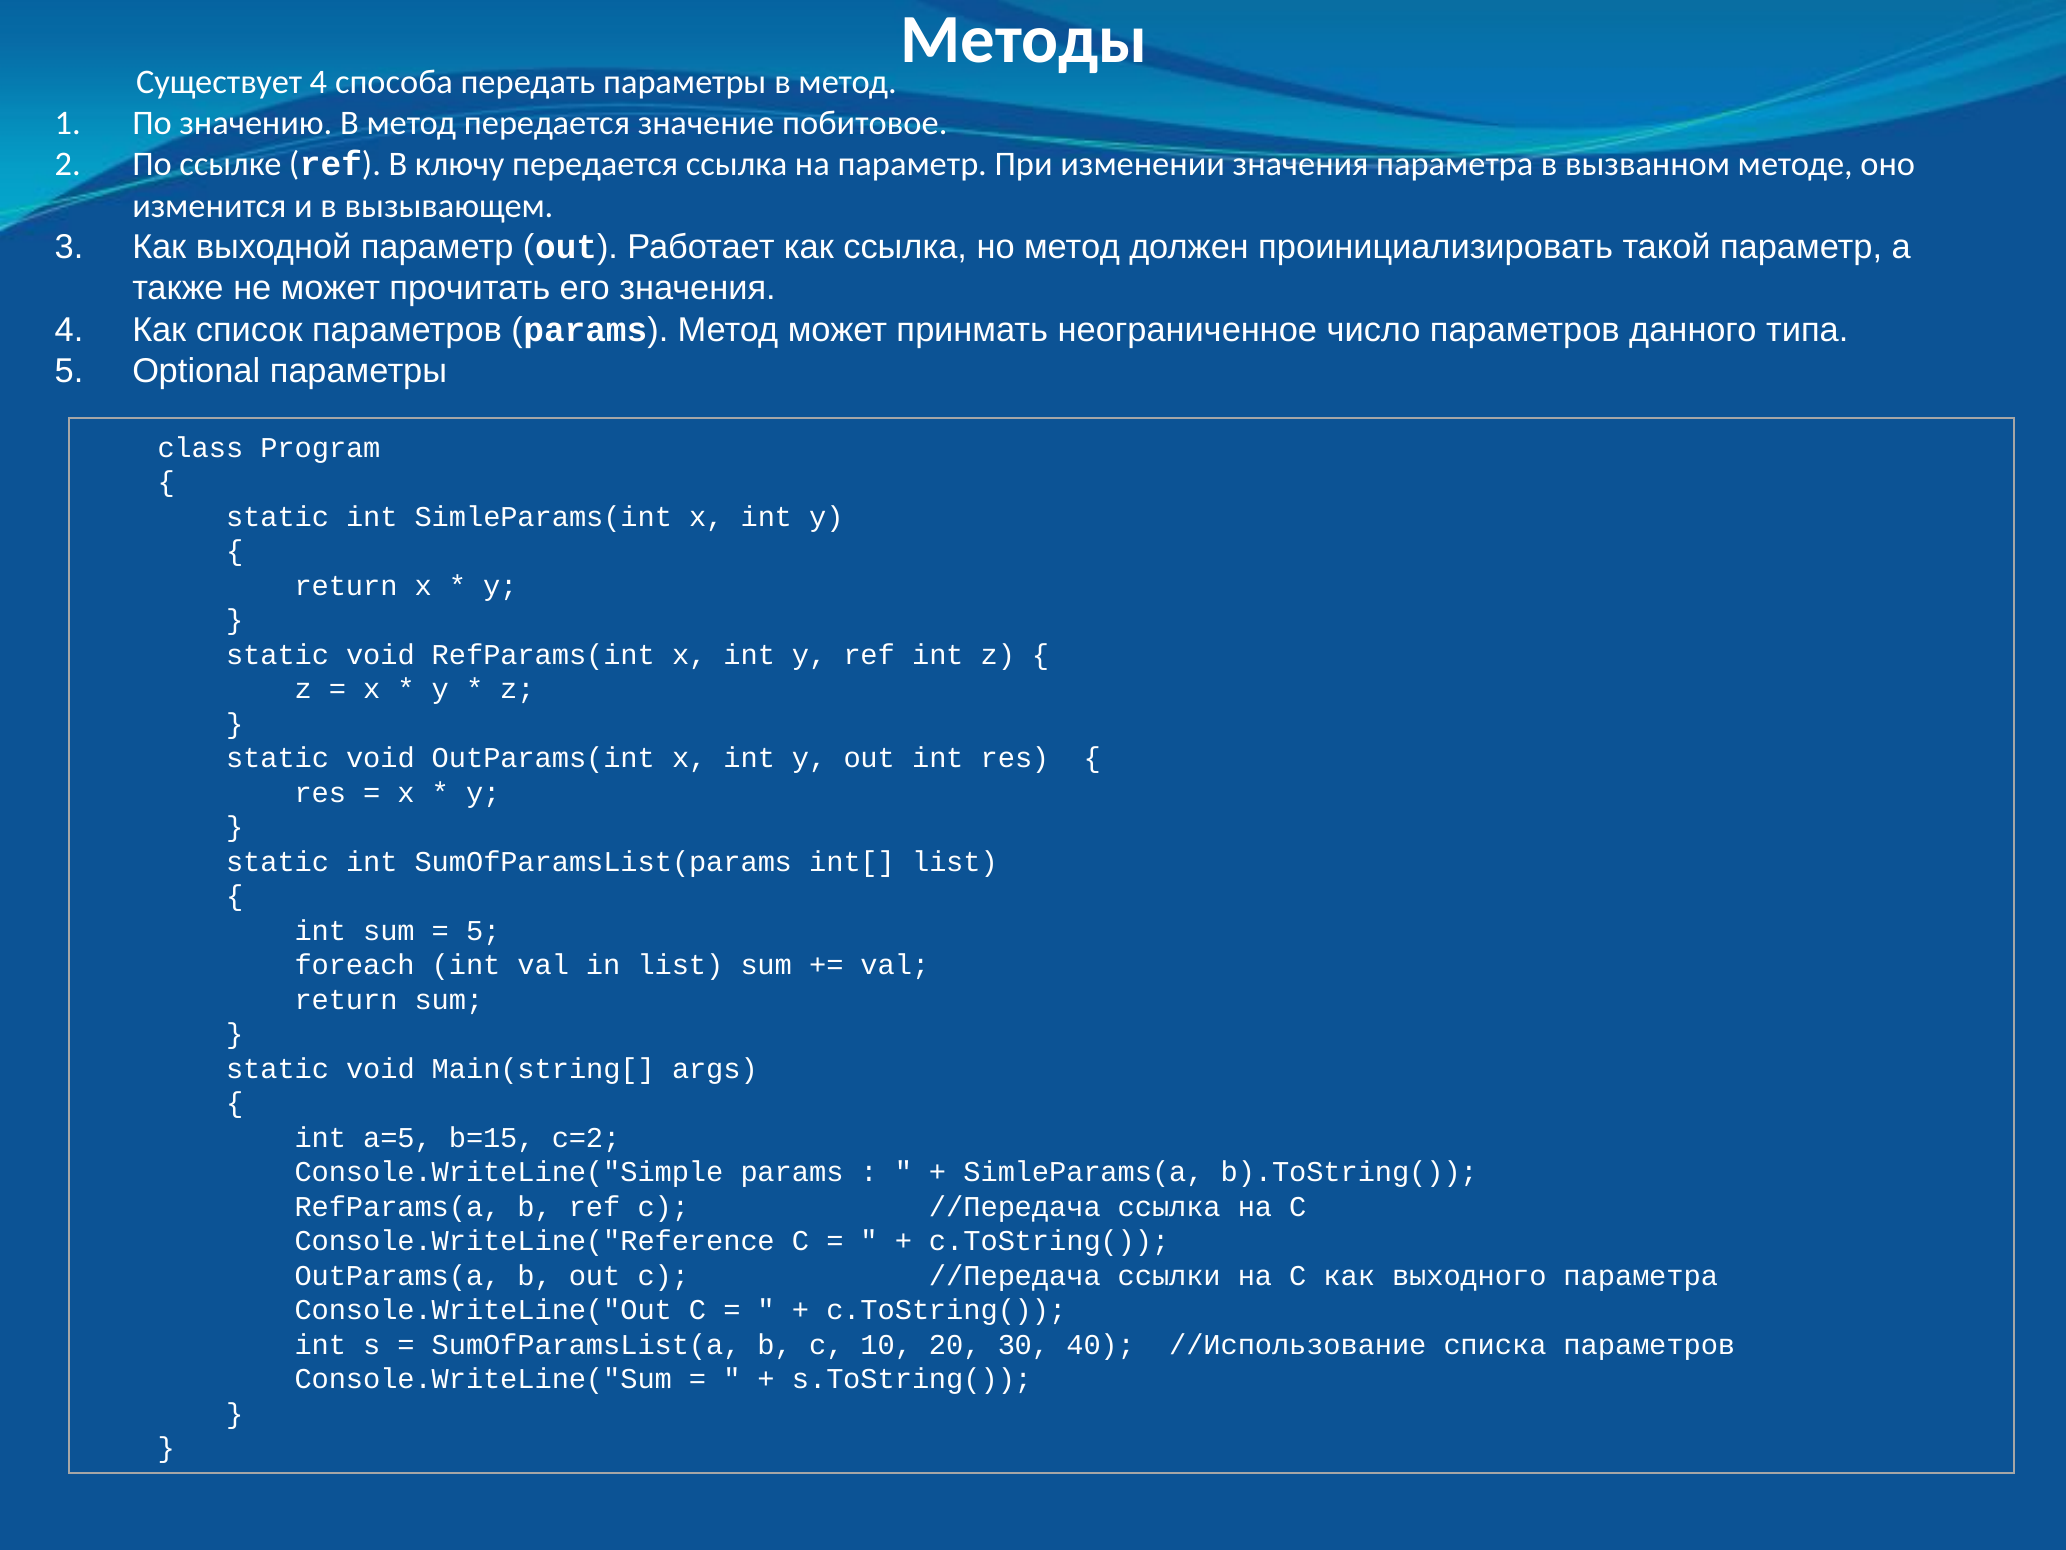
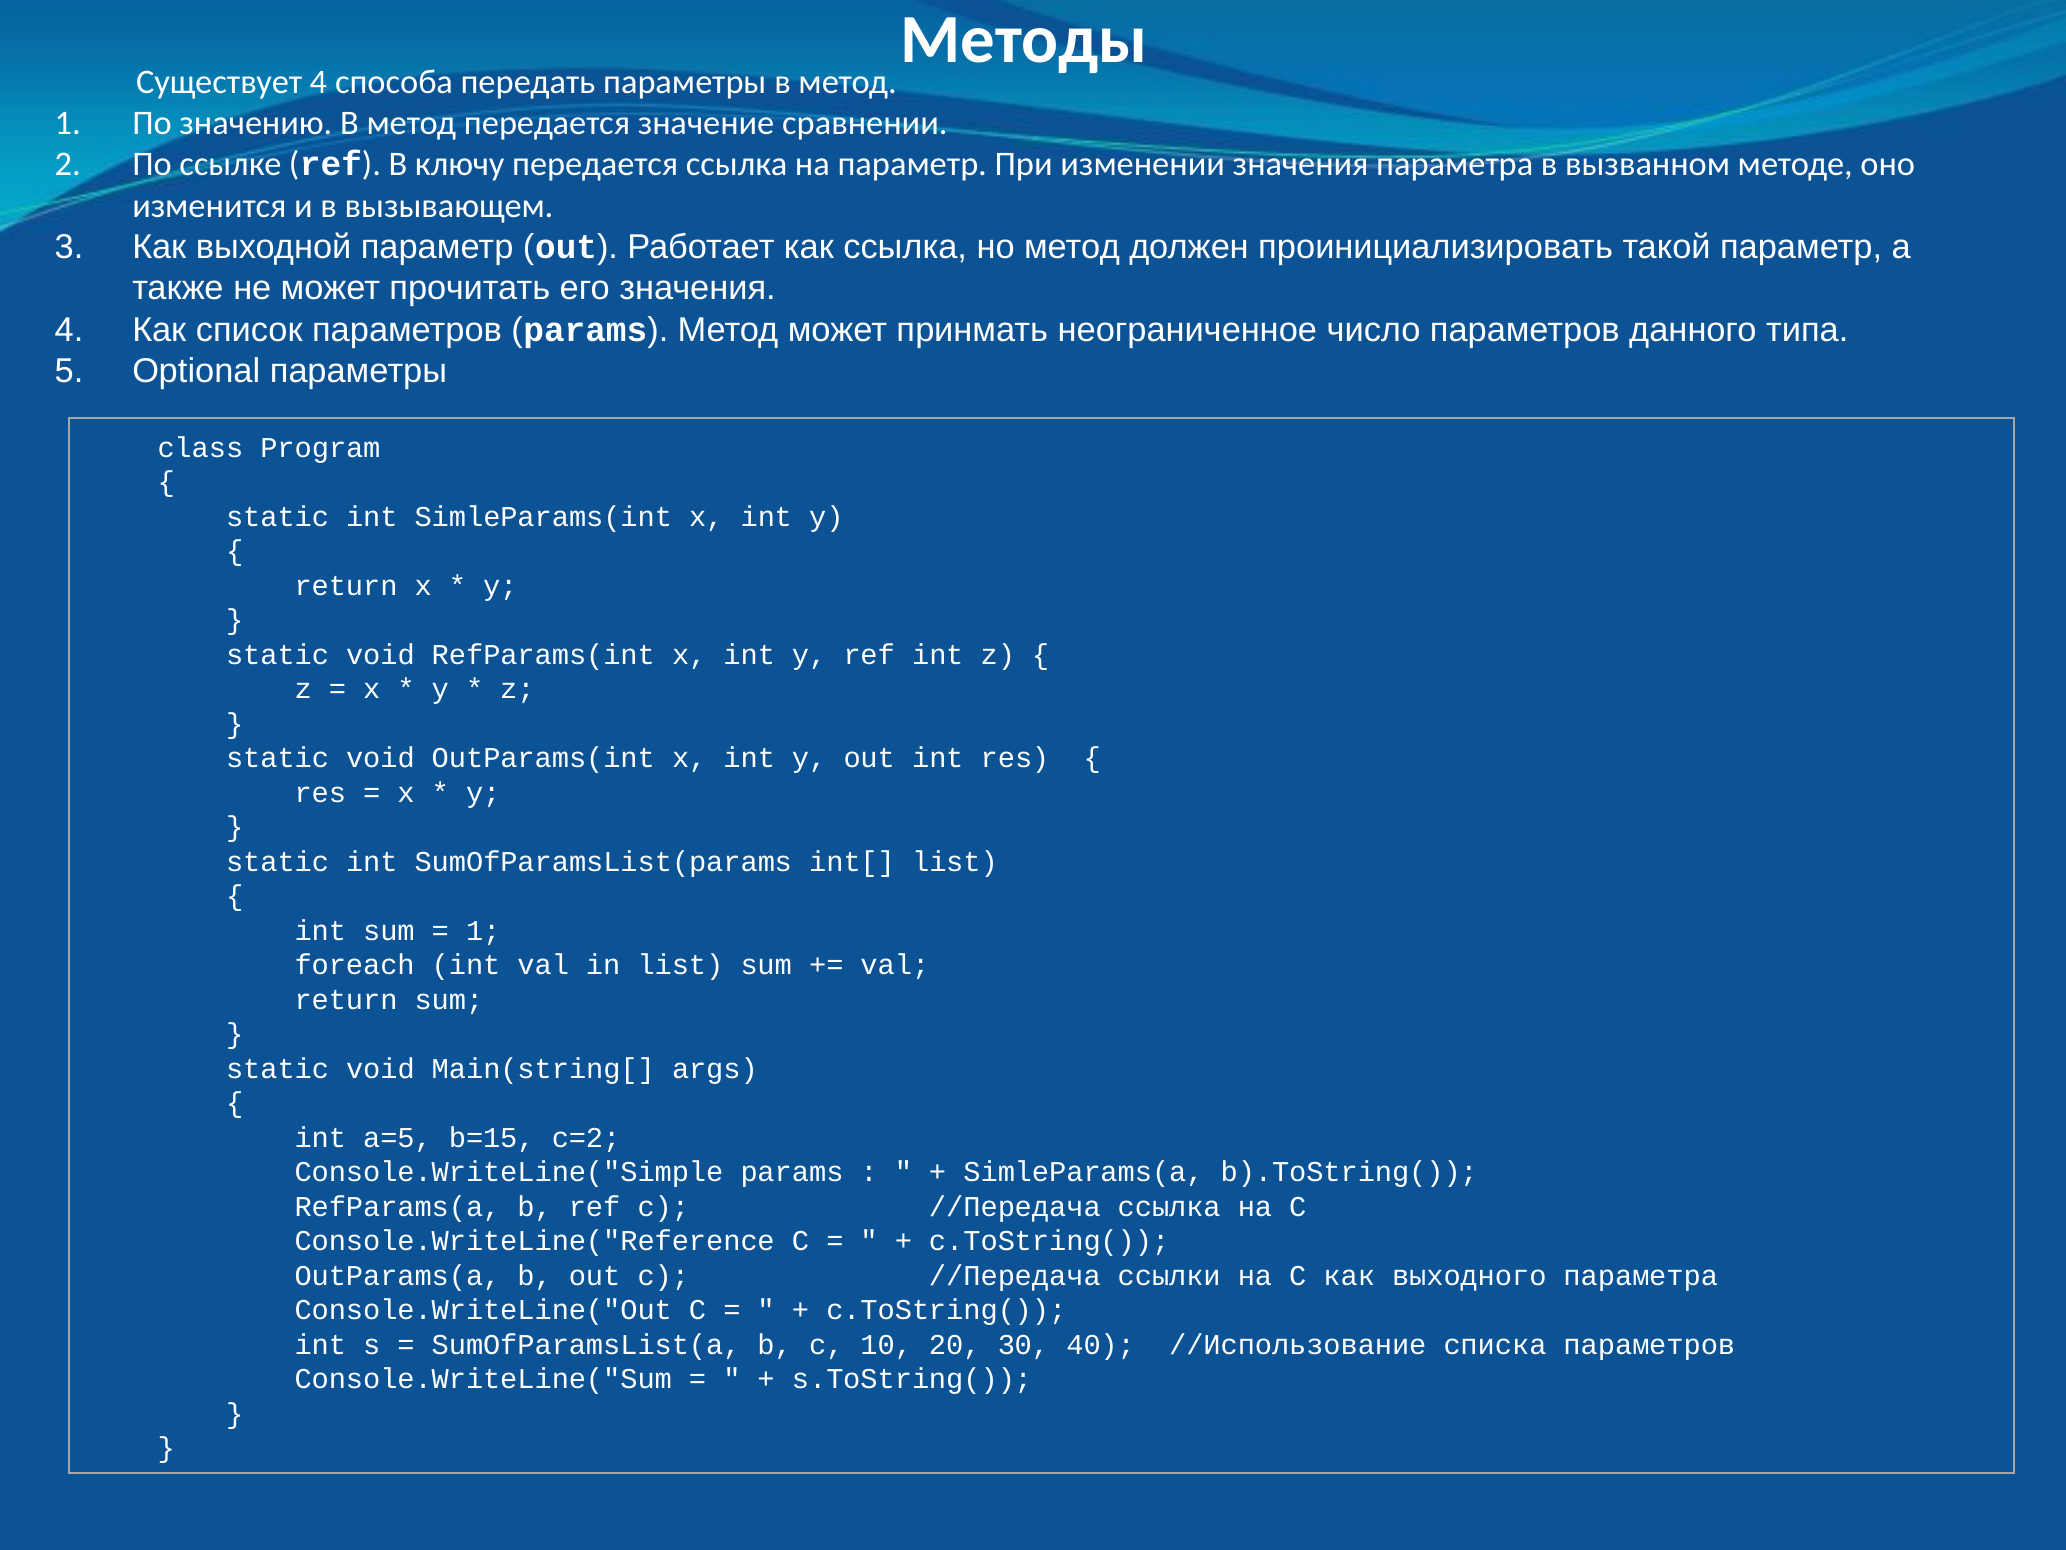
побитовое: побитовое -> сравнении (865, 123)
5: 5 -> 1 (483, 930)
